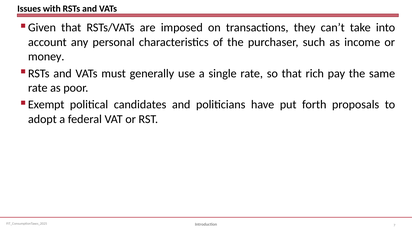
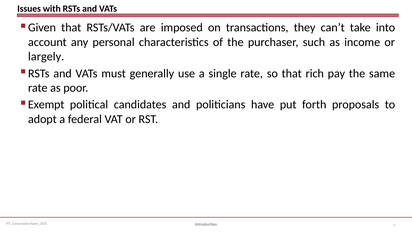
money: money -> largely (46, 56)
